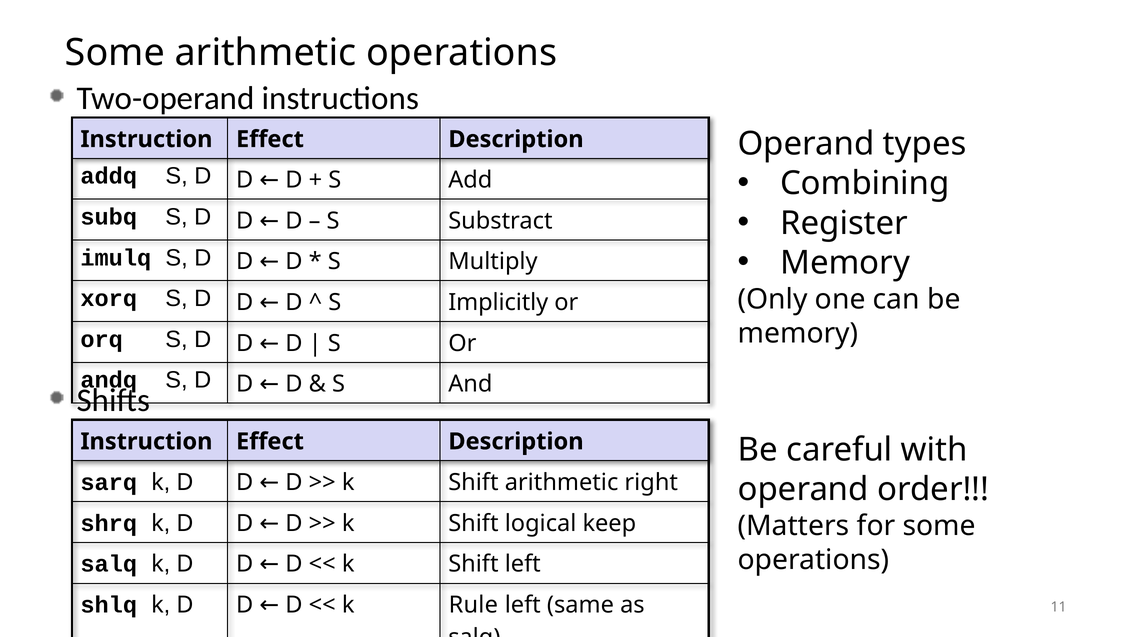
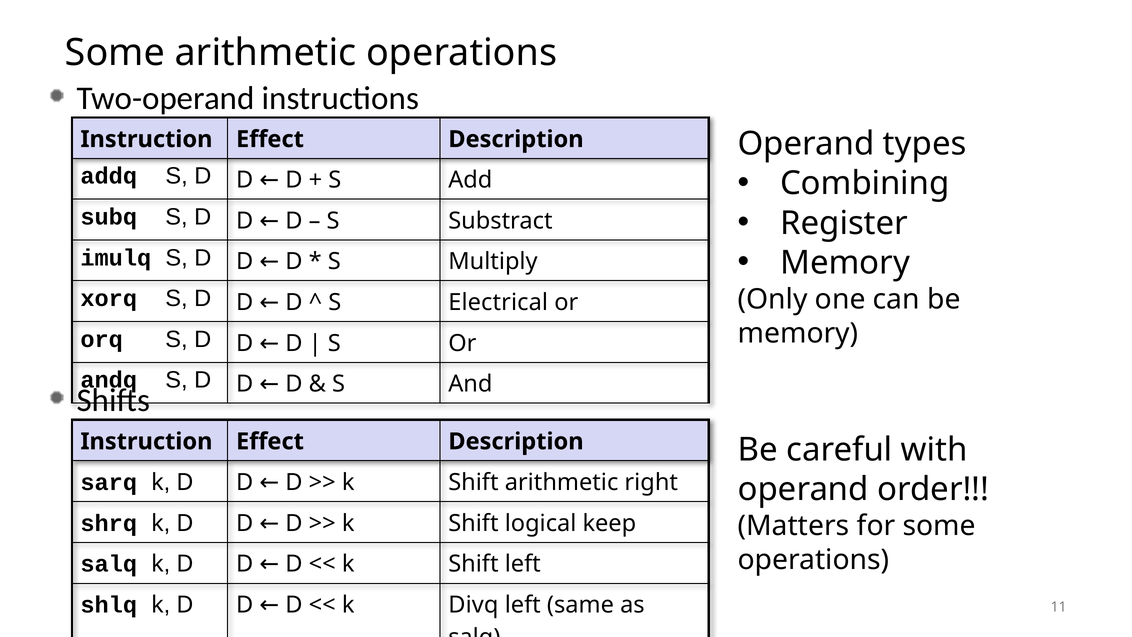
Implicitly: Implicitly -> Electrical (498, 302)
Rule: Rule -> Divq (473, 605)
